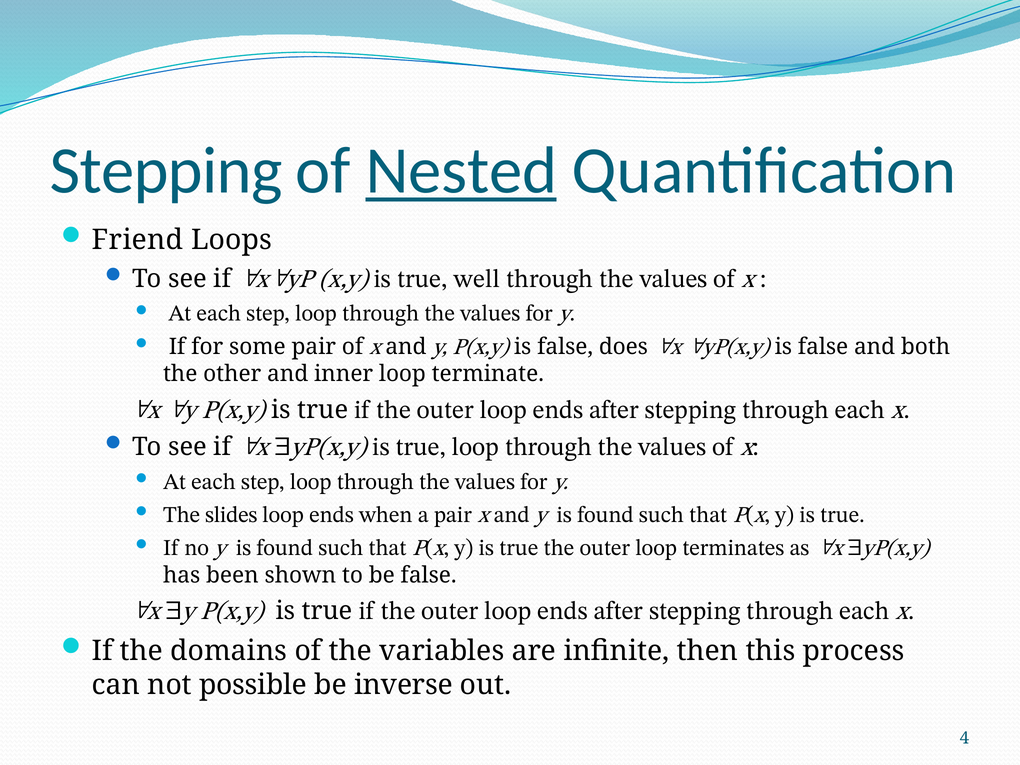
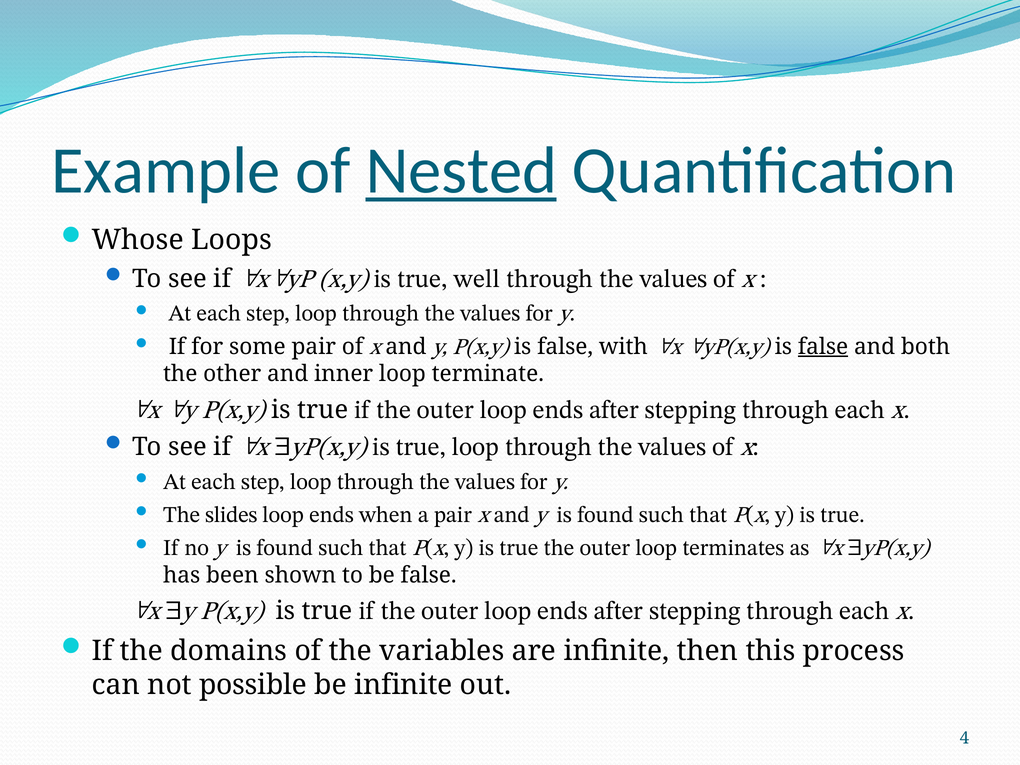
Stepping: Stepping -> Example (166, 171)
Friend: Friend -> Whose (138, 240)
does: does -> with (623, 347)
false underline: none -> present (823, 347)
be inverse: inverse -> infinite (403, 685)
